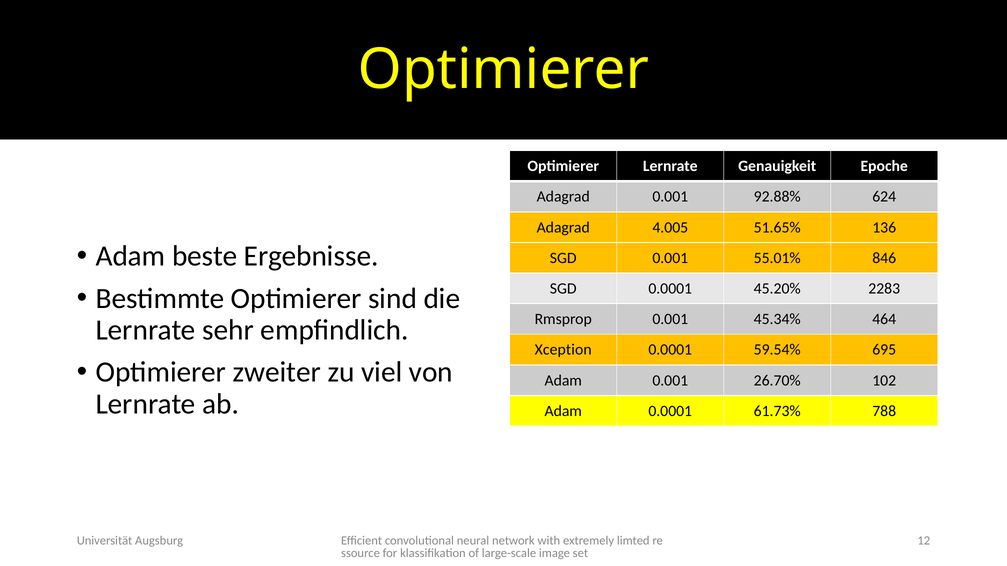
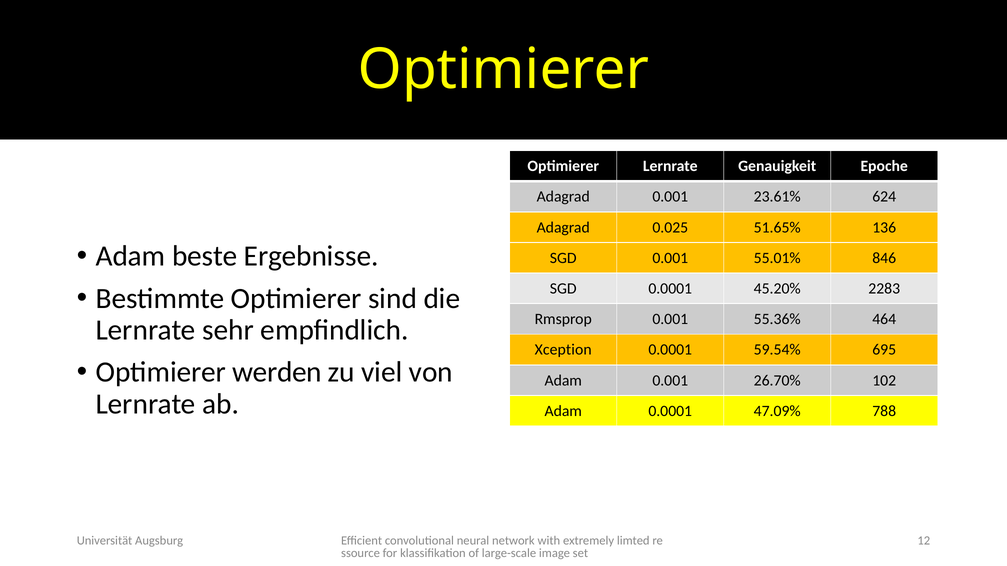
92.88%: 92.88% -> 23.61% (777, 197)
4.005: 4.005 -> 0.025 (670, 228)
45.34%: 45.34% -> 55.36% (777, 319)
zweiter: zweiter -> werden (277, 373)
61.73%: 61.73% -> 47.09% (777, 411)
